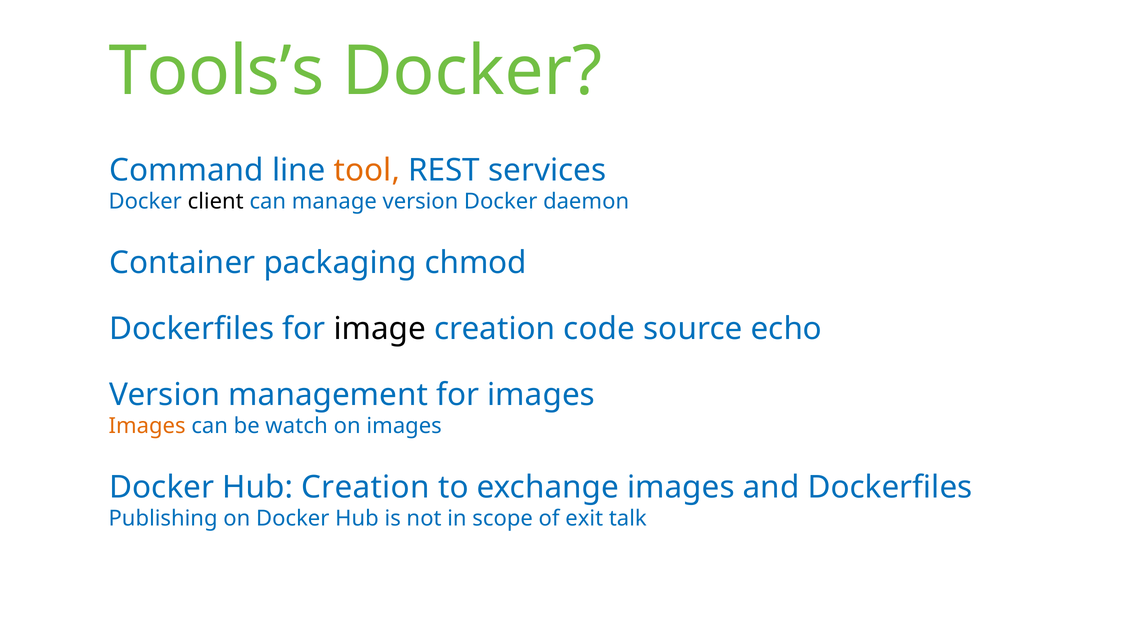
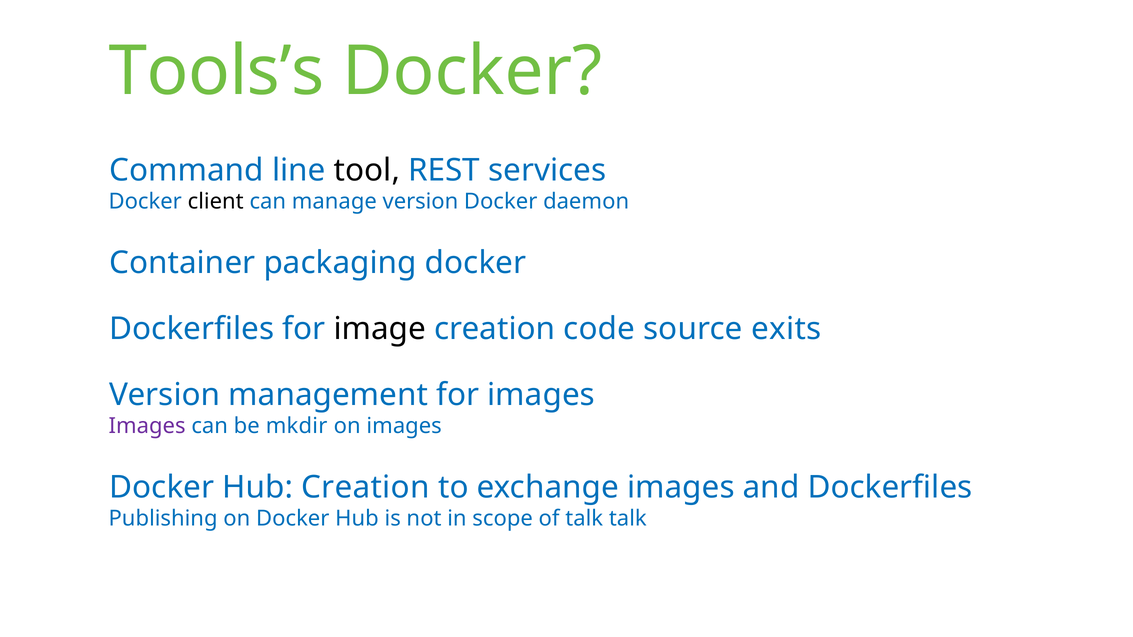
tool colour: orange -> black (367, 170)
packaging chmod: chmod -> docker (476, 263)
echo: echo -> exits (786, 329)
Images colour: orange -> purple (147, 426)
watch: watch -> mkdir (297, 426)
of exit: exit -> talk (584, 519)
